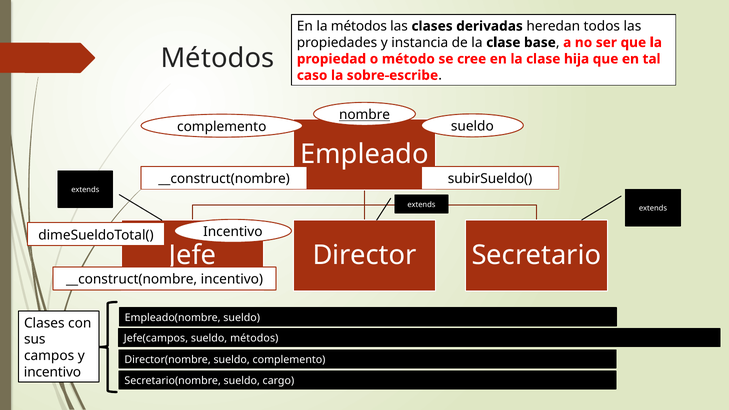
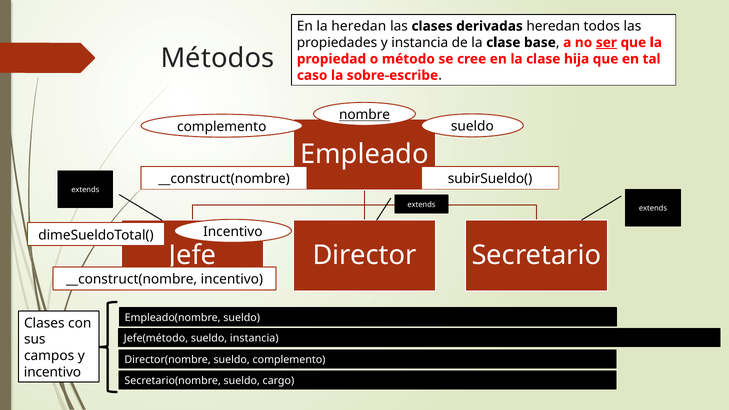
la métodos: métodos -> heredan (359, 26)
ser underline: none -> present (606, 43)
Jefe(campos: Jefe(campos -> Jefe(método (156, 338)
sueldo métodos: métodos -> instancia (254, 338)
